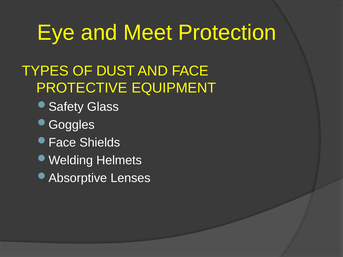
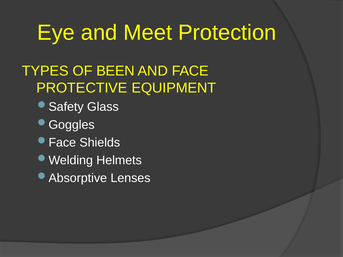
DUST: DUST -> BEEN (116, 71)
